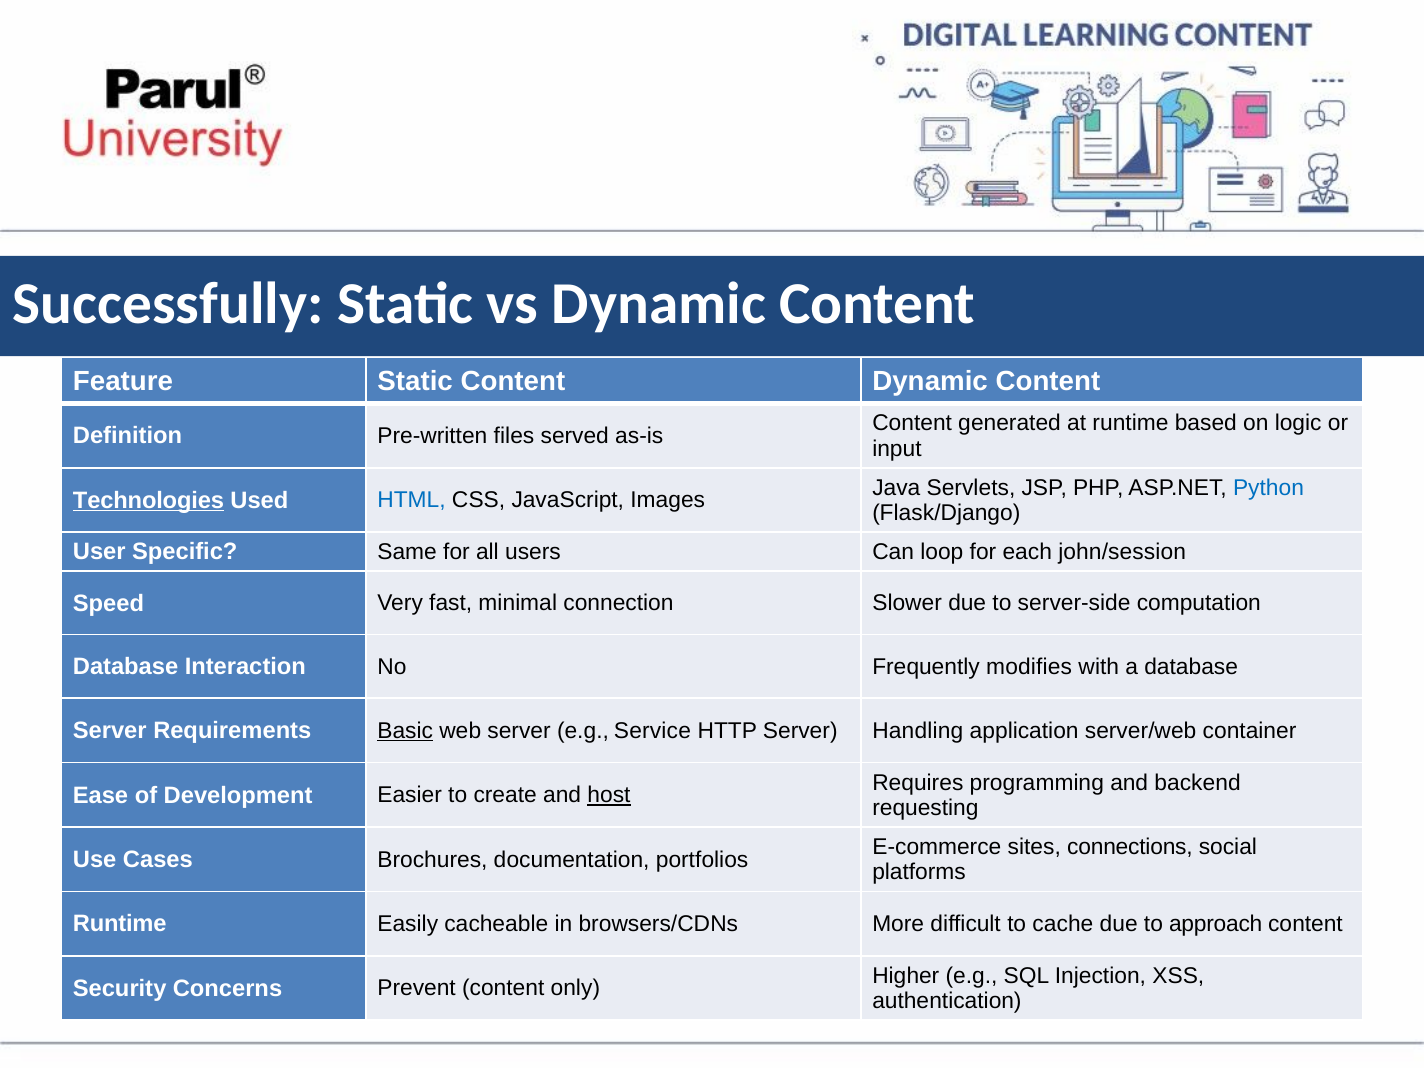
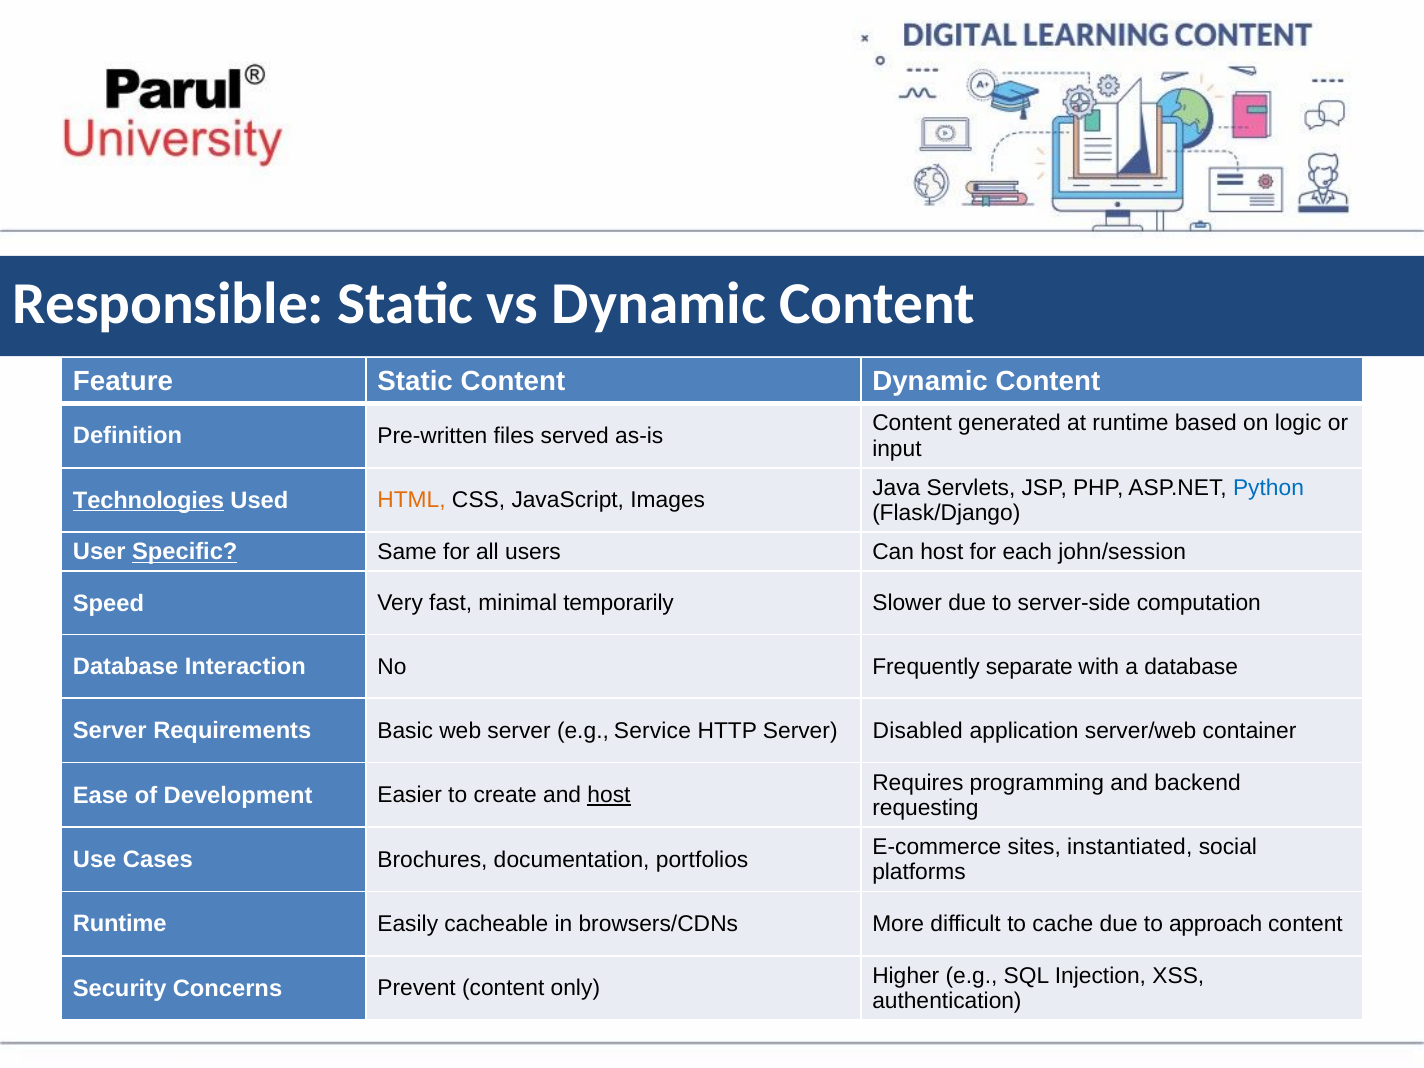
Successfully: Successfully -> Responsible (168, 304)
HTML colour: blue -> orange (412, 500)
Specific underline: none -> present (185, 552)
Can loop: loop -> host (942, 552)
connection: connection -> temporarily (619, 603)
modifies: modifies -> separate (1029, 667)
Basic underline: present -> none (405, 731)
Handling: Handling -> Disabled (918, 731)
connections: connections -> instantiated (1130, 847)
